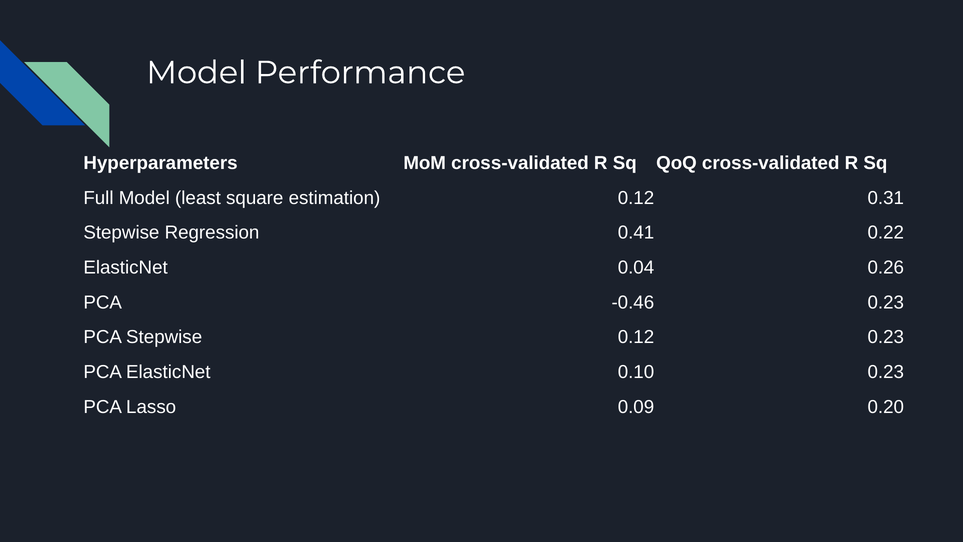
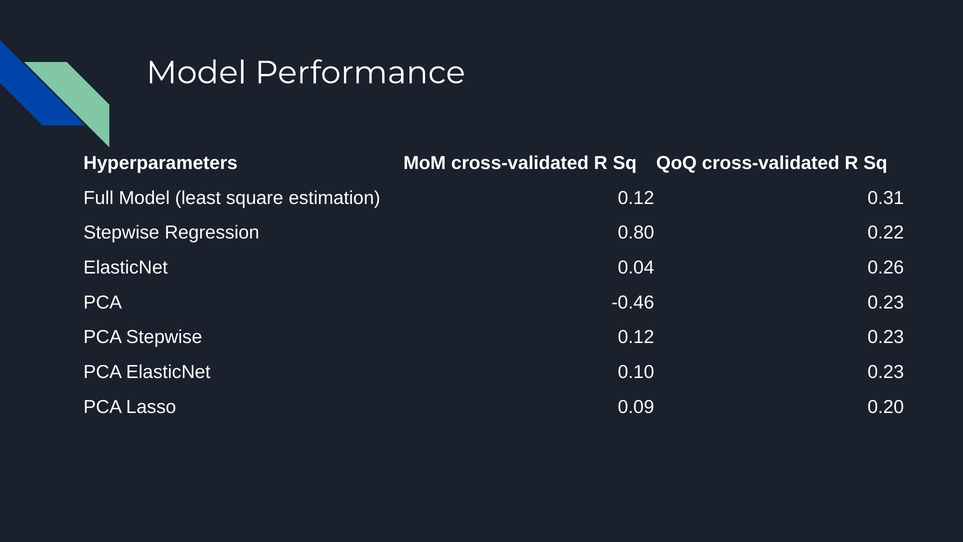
0.41: 0.41 -> 0.80 (636, 233)
